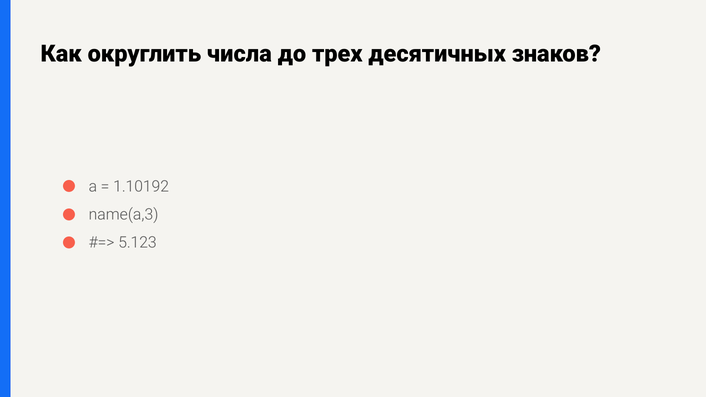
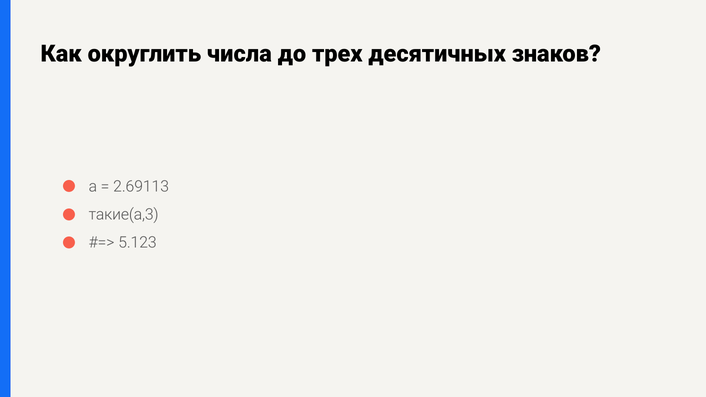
1.10192: 1.10192 -> 2.69113 (141, 186)
name(a,3: name(a,3 -> такие(a,3 (124, 215)
